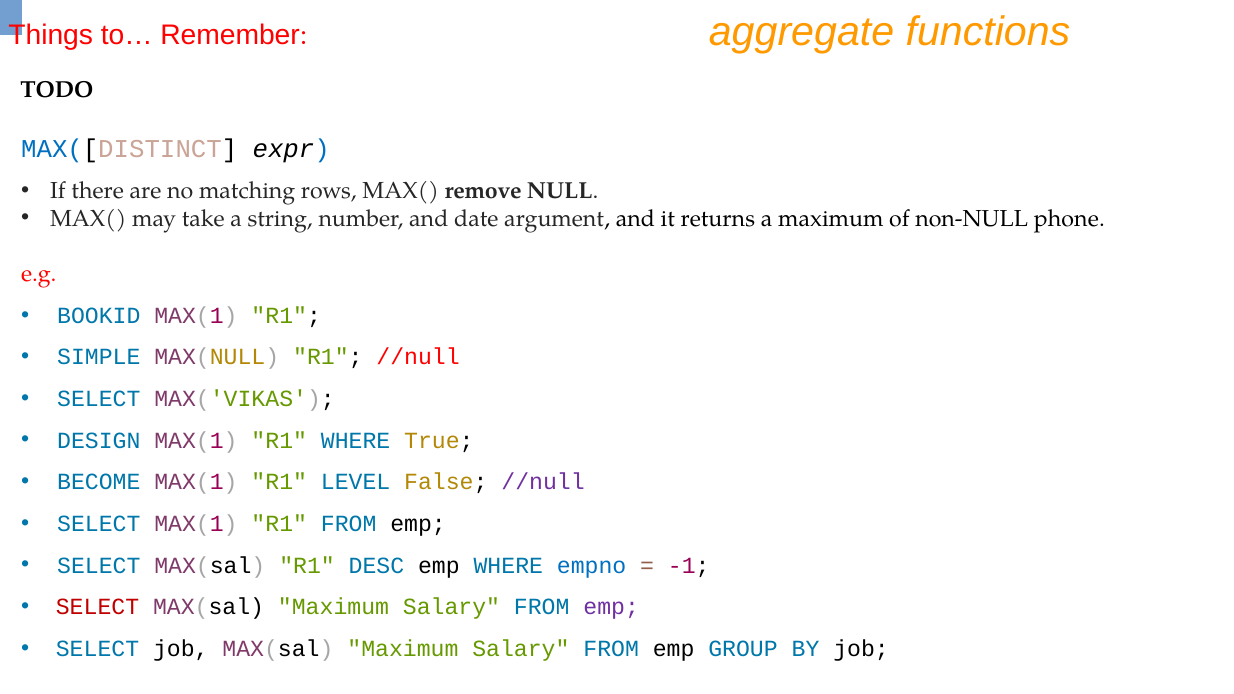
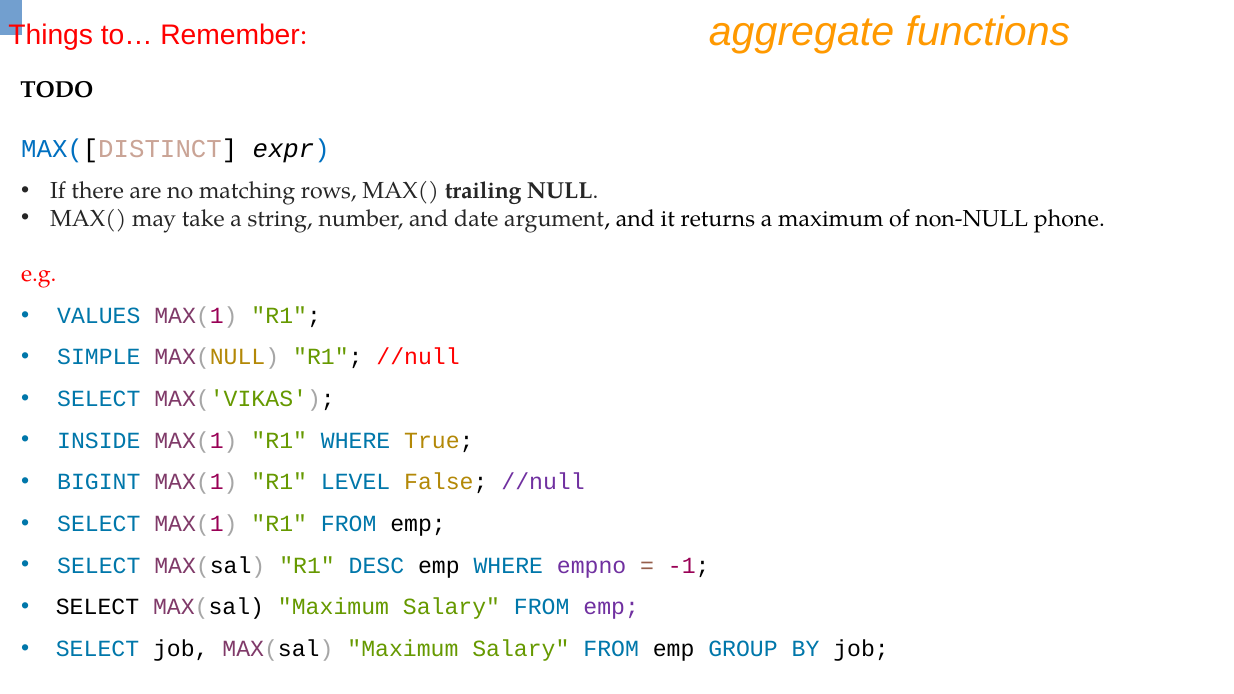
remove: remove -> trailing (483, 191)
BOOKID: BOOKID -> VALUES (99, 316)
DESIGN: DESIGN -> INSIDE (99, 441)
BECOME: BECOME -> BIGINT (99, 482)
empno colour: blue -> purple (592, 566)
SELECT colour: red -> black (98, 607)
